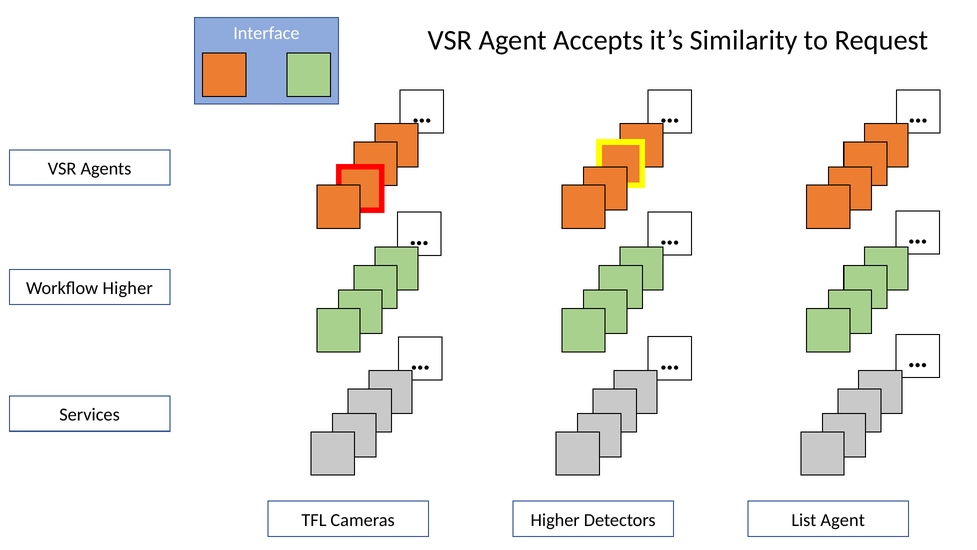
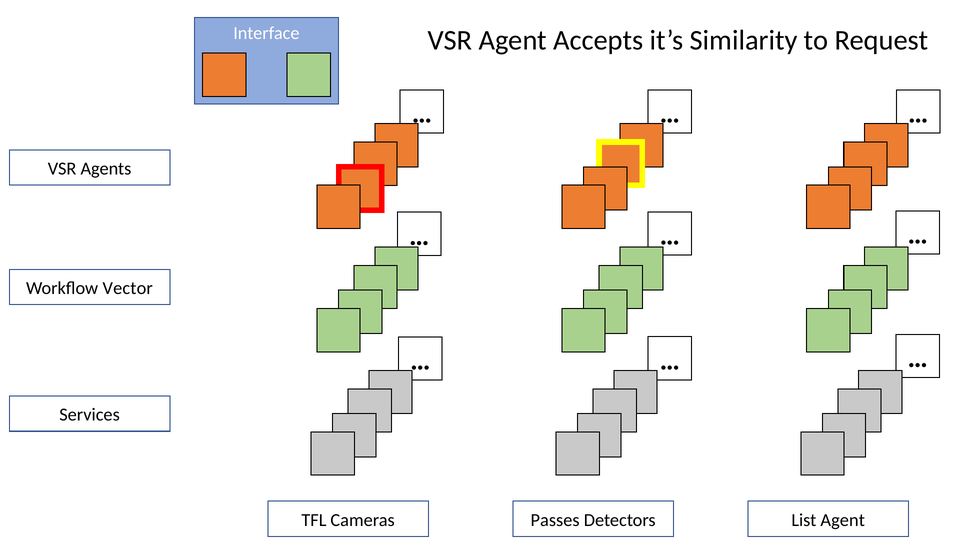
Workflow Higher: Higher -> Vector (128, 288)
Cameras Higher: Higher -> Passes (555, 520)
